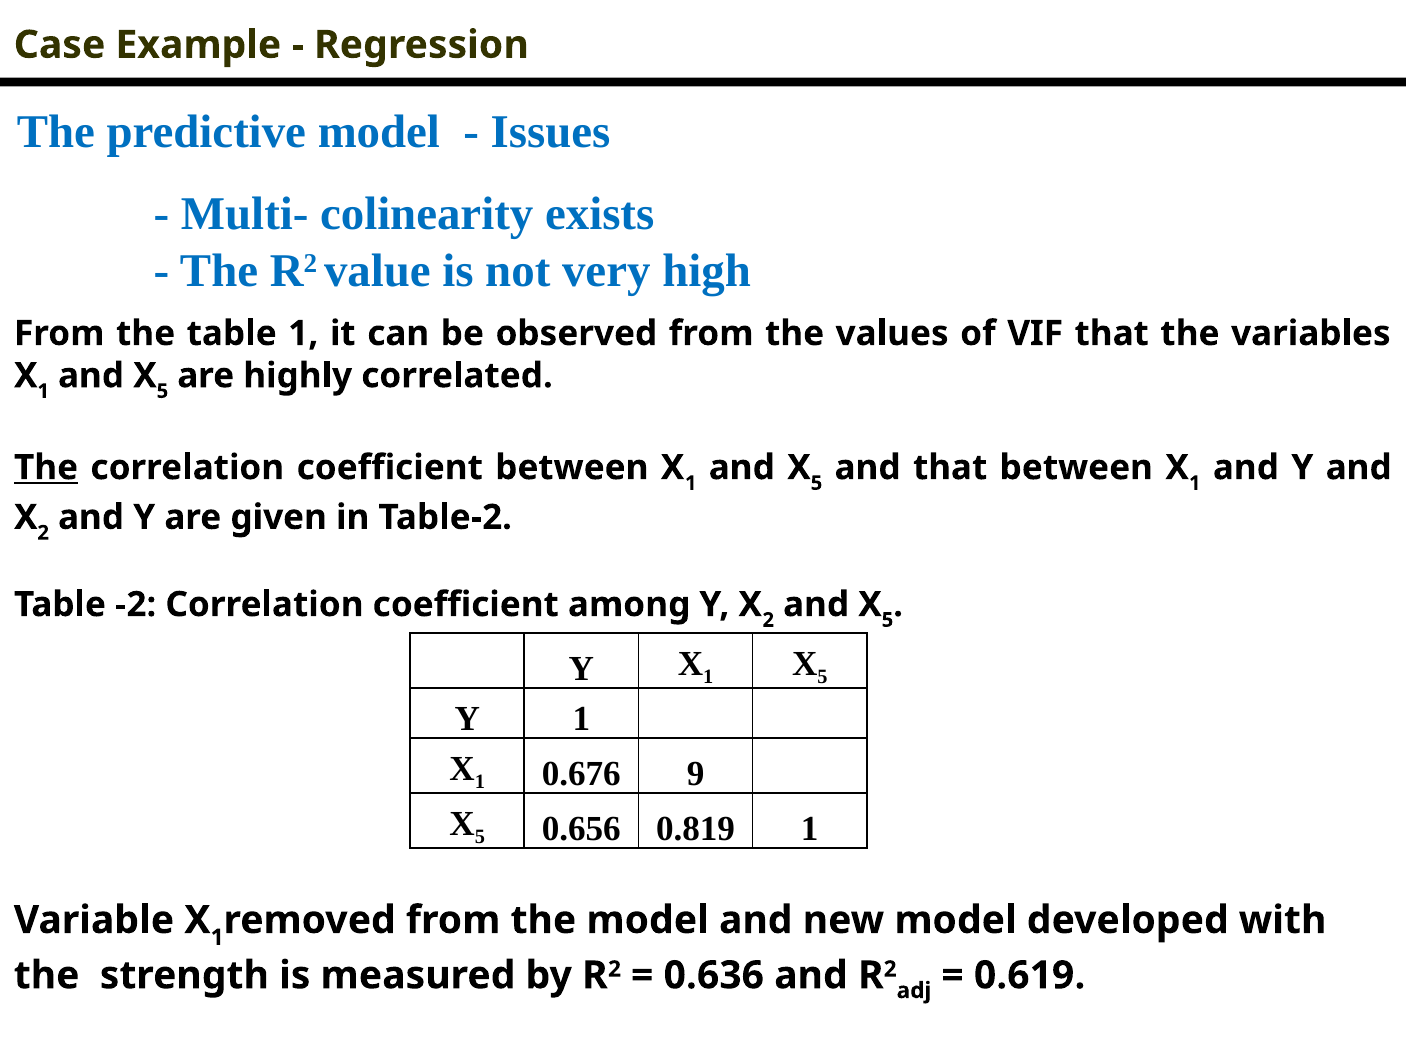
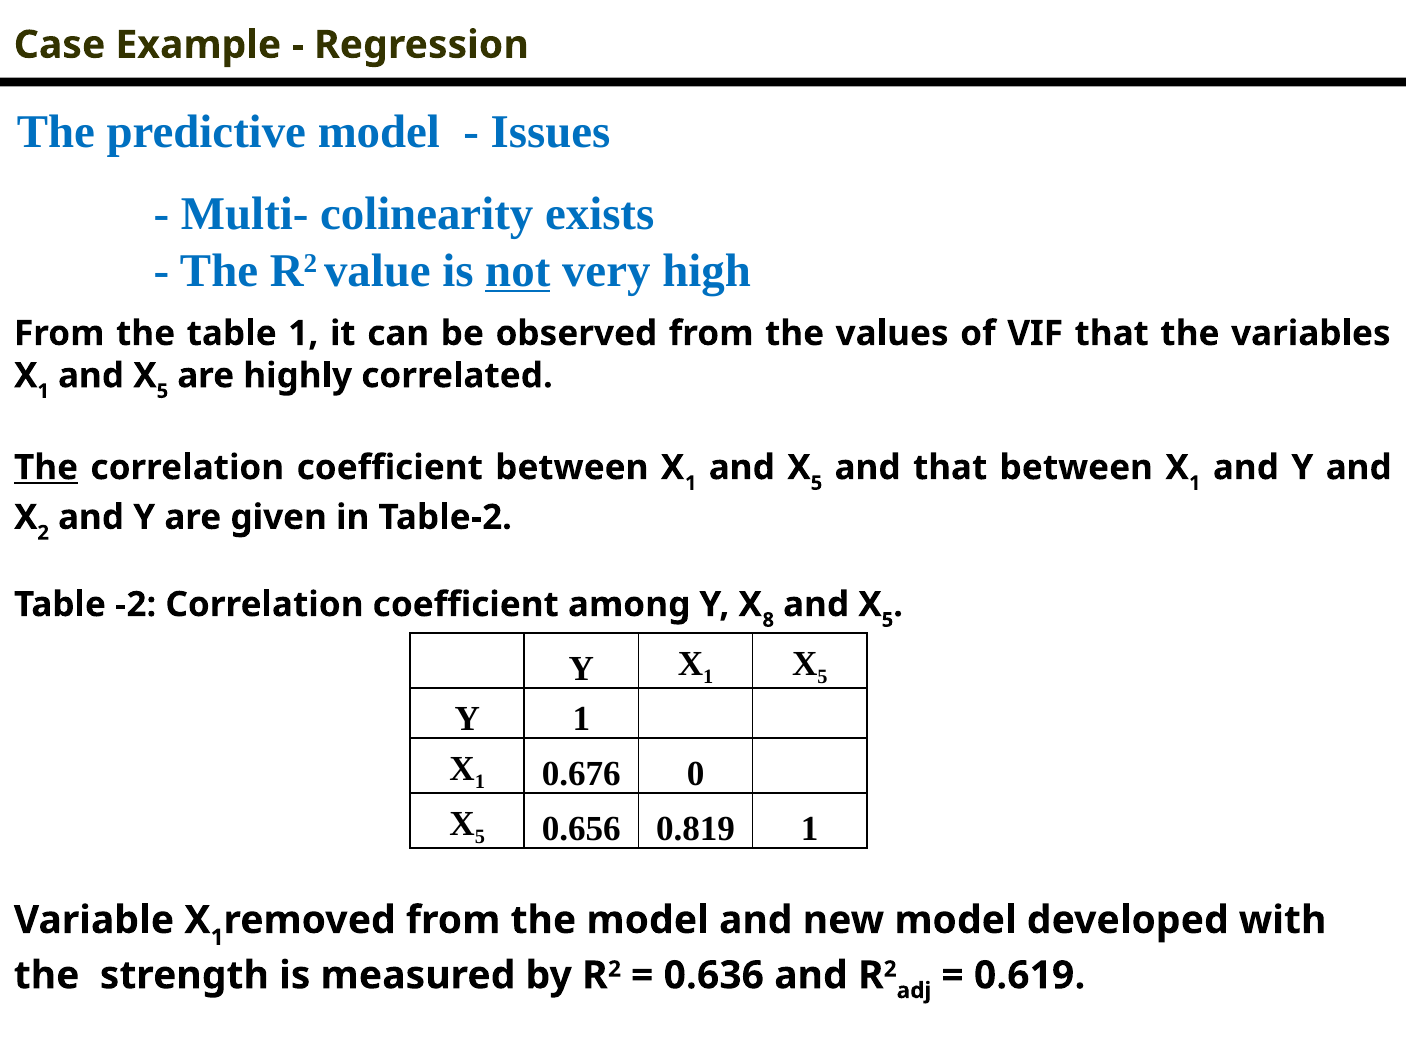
not underline: none -> present (518, 271)
2: 2 -> 8 (768, 620)
9: 9 -> 0 (696, 774)
